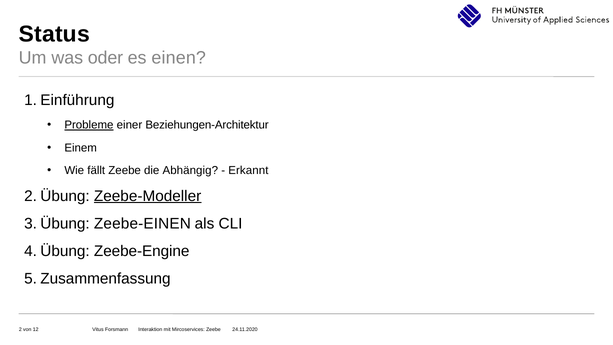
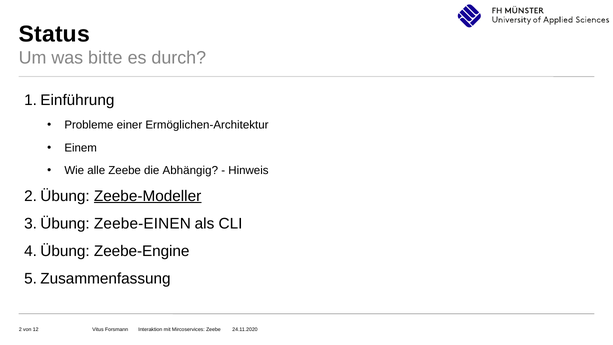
oder: oder -> bitte (105, 58)
einen: einen -> durch (179, 58)
Probleme underline: present -> none (89, 125)
Beziehungen-Architektur: Beziehungen-Architektur -> Ermöglichen-Architektur (207, 125)
fällt: fällt -> alle (96, 171)
Erkannt: Erkannt -> Hinweis (248, 171)
